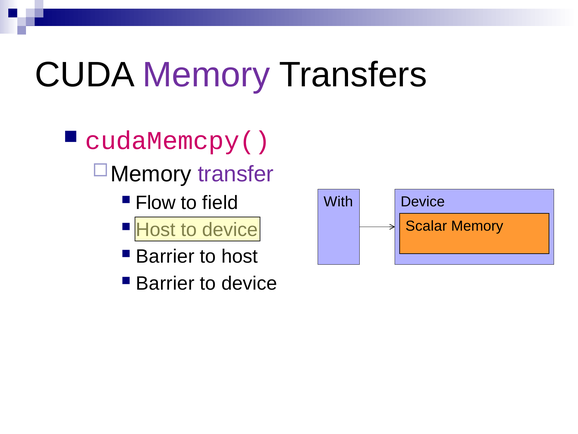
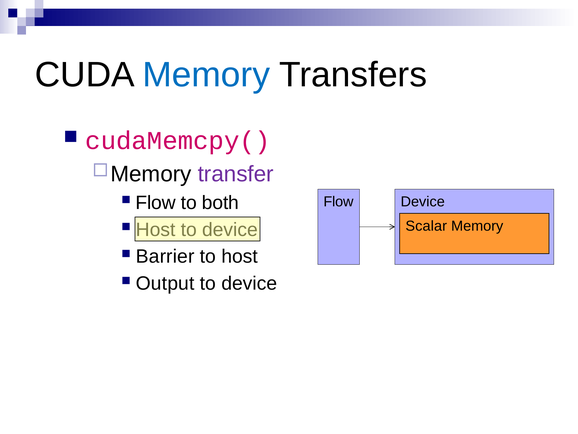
Memory colour: purple -> blue (206, 75)
With: With -> Flow (338, 202)
field: field -> both (220, 202)
Barrier: Barrier -> Output (165, 283)
